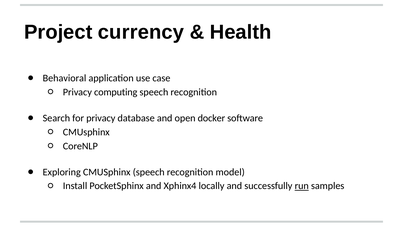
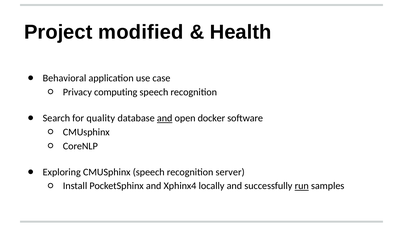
currency: currency -> modified (141, 32)
for privacy: privacy -> quality (101, 118)
and underline: none -> present (165, 118)
model: model -> server (230, 172)
